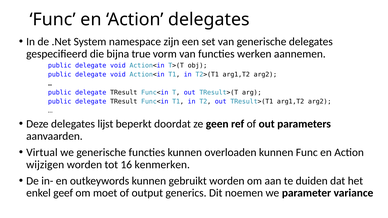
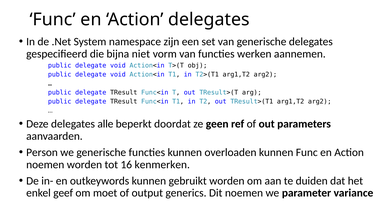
true: true -> niet (141, 54)
lijst: lijst -> alle (105, 124)
Virtual: Virtual -> Person (42, 153)
wijzigen: wijzigen -> noemen (45, 165)
